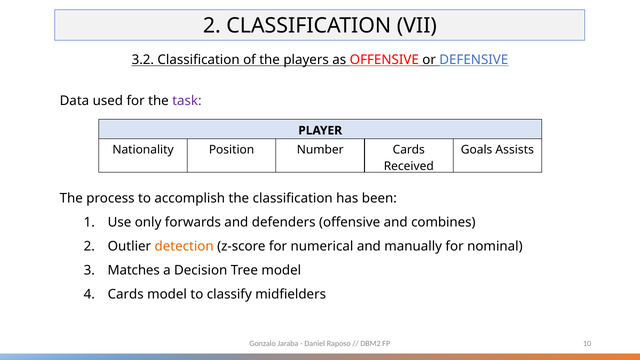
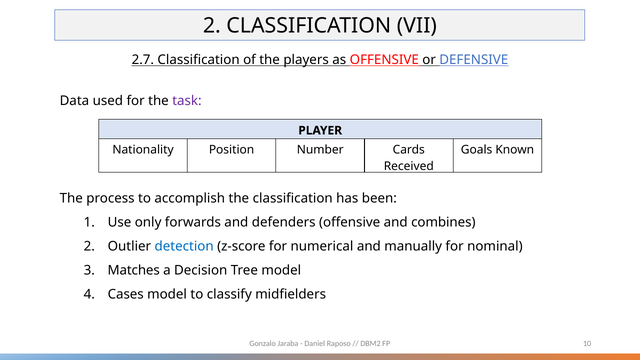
3.2: 3.2 -> 2.7 (143, 60)
Assists: Assists -> Known (515, 150)
detection colour: orange -> blue (184, 247)
Cards: Cards -> Cases (126, 295)
